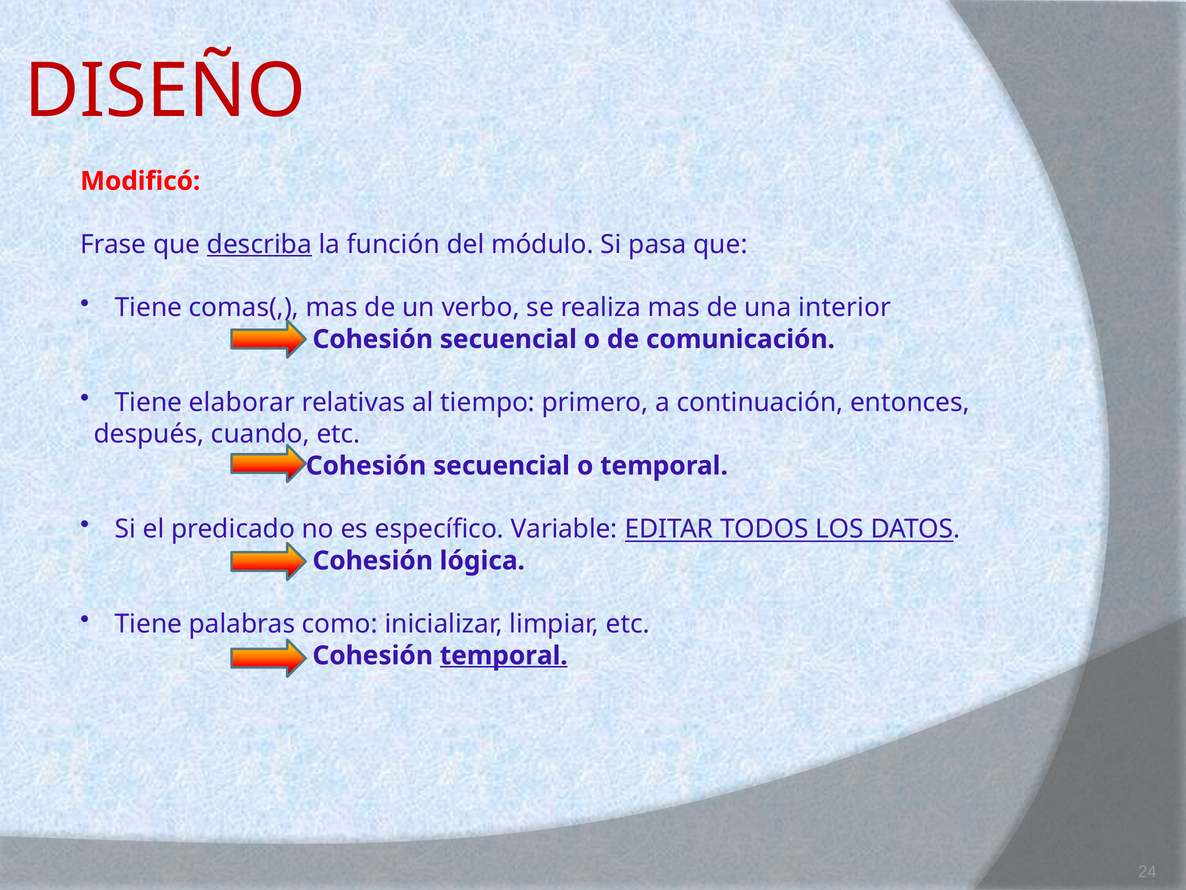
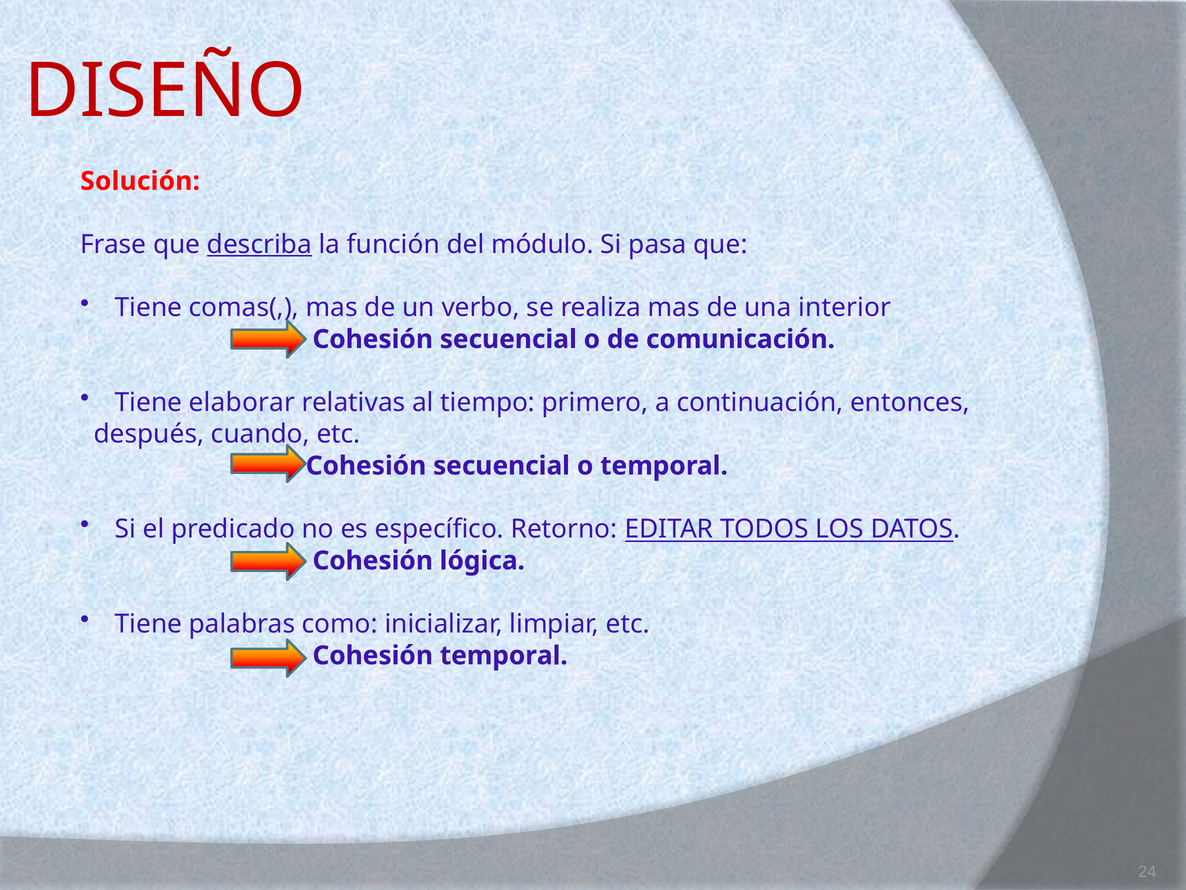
Modificó: Modificó -> Solución (140, 181)
Variable: Variable -> Retorno (564, 529)
temporal underline: present -> none (504, 655)
